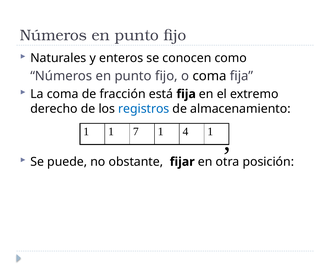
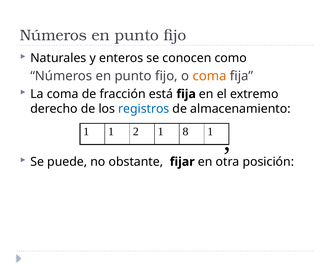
coma colour: black -> orange (210, 76)
7: 7 -> 2 (136, 132)
4: 4 -> 8 (185, 132)
